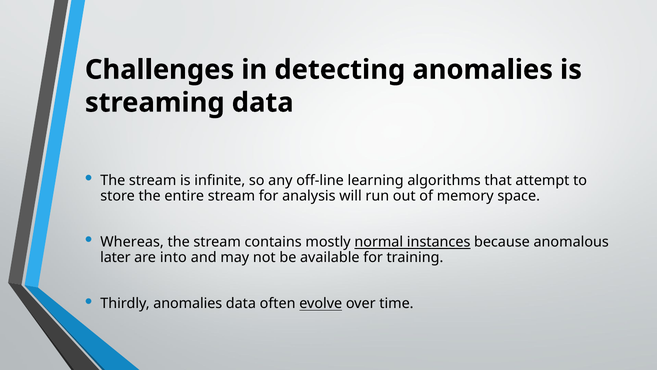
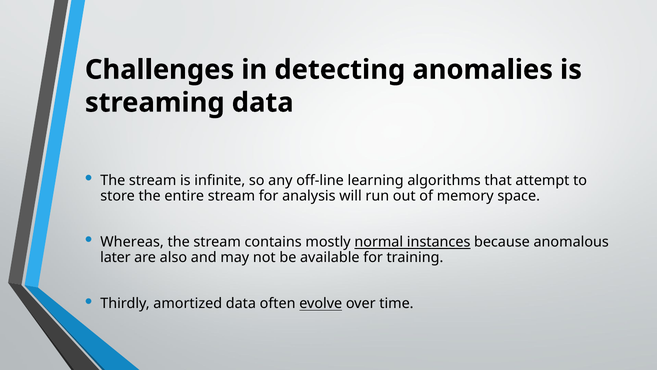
into: into -> also (173, 257)
Thirdly anomalies: anomalies -> amortized (188, 303)
